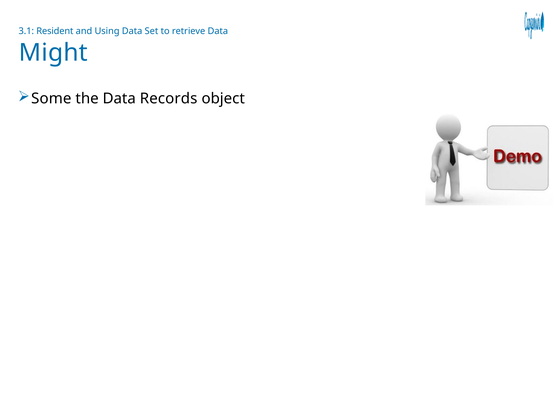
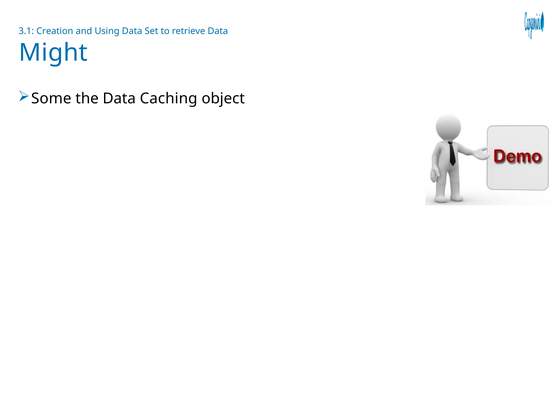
Resident: Resident -> Creation (55, 31)
Records: Records -> Caching (169, 99)
